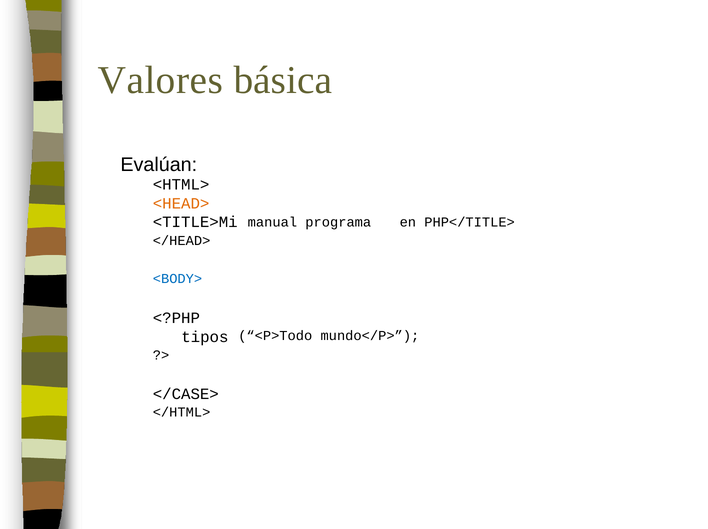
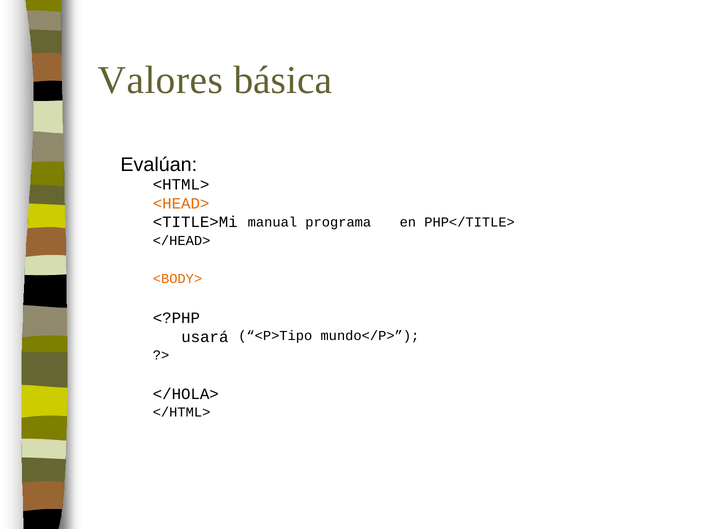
<BODY> colour: blue -> orange (177, 279)
<P>Todo: <P>Todo -> <P>Tipo (275, 336)
tipos: tipos -> usará (205, 337)
</CASE>: </CASE> -> </HOLA> (186, 394)
